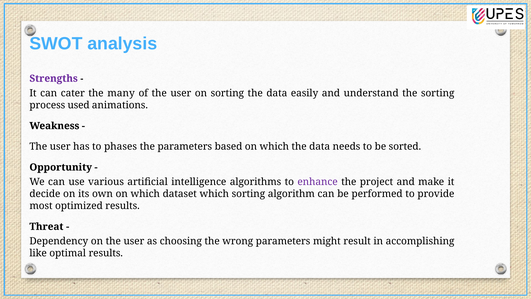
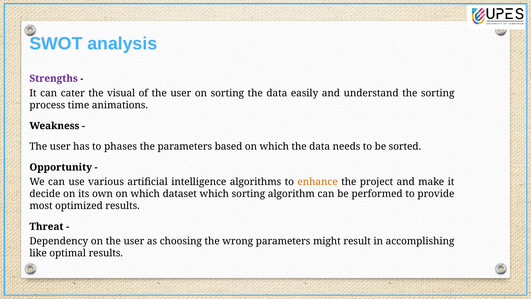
many: many -> visual (121, 93)
used: used -> time (78, 105)
enhance colour: purple -> orange (318, 182)
